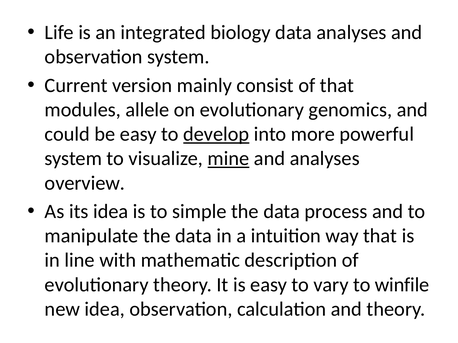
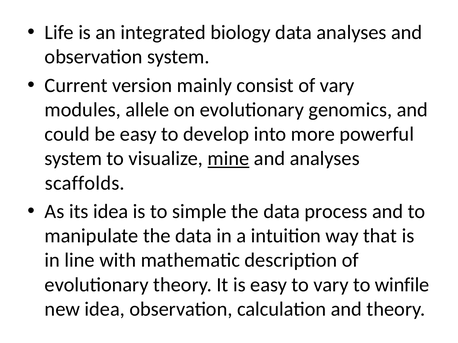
of that: that -> vary (337, 86)
develop underline: present -> none (216, 134)
overview: overview -> scaffolds (85, 183)
